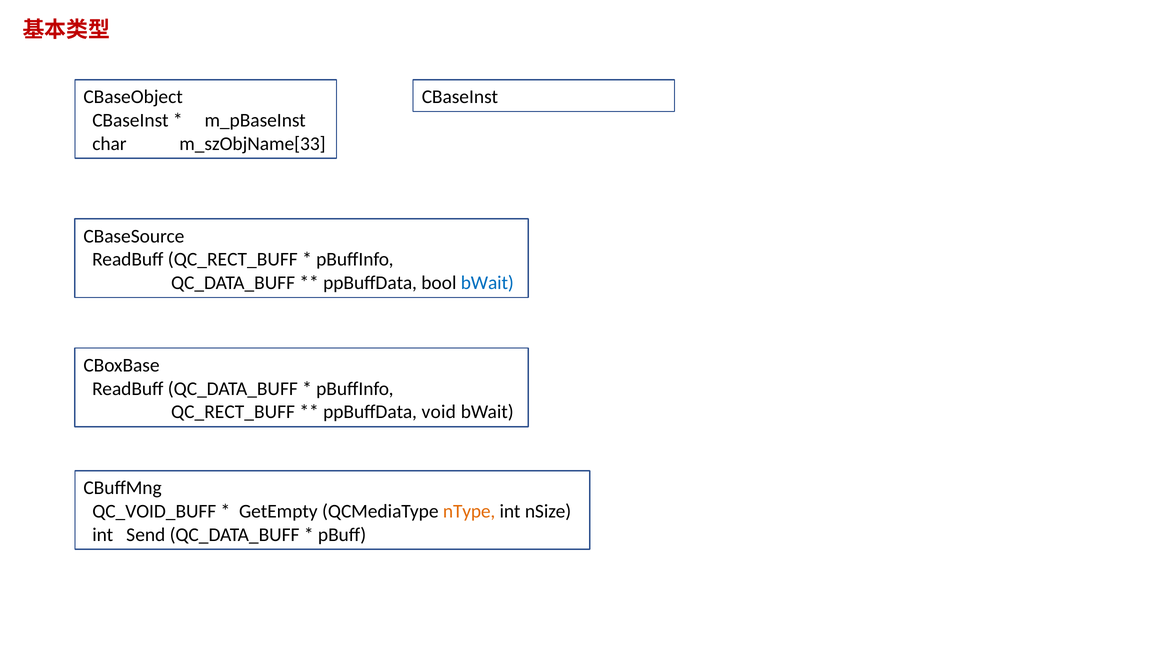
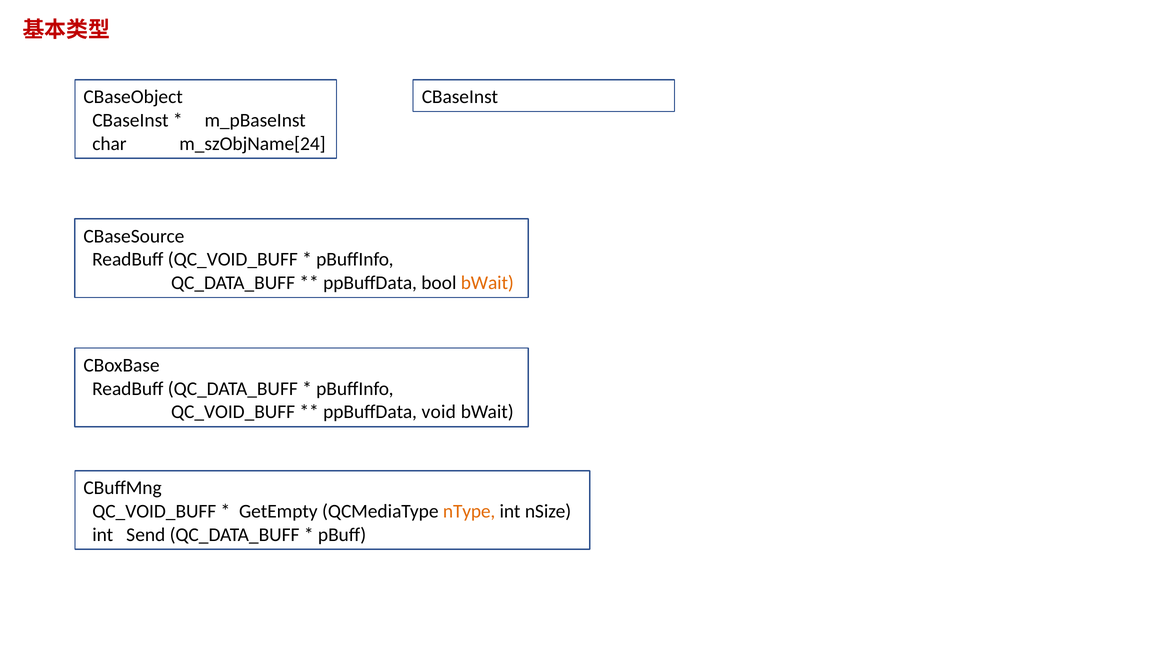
m_szObjName[33: m_szObjName[33 -> m_szObjName[24 (252, 144)
ReadBuff QC_RECT_BUFF: QC_RECT_BUFF -> QC_VOID_BUFF (233, 259)
bWait colour: blue -> orange (487, 283)
QC_RECT_BUFF: QC_RECT_BUFF -> QC_VOID_BUFF (233, 412)
